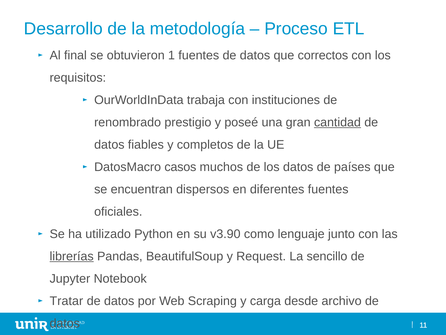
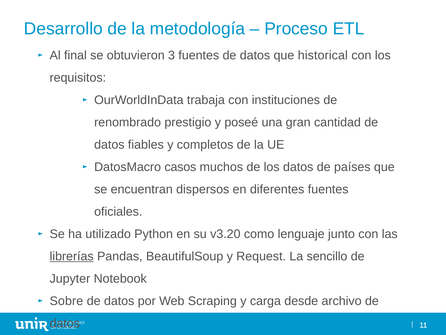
1: 1 -> 3 (172, 55)
correctos: correctos -> historical (323, 55)
cantidad underline: present -> none (337, 122)
v3.90: v3.90 -> v3.20 (225, 234)
Tratar: Tratar -> Sobre (66, 301)
